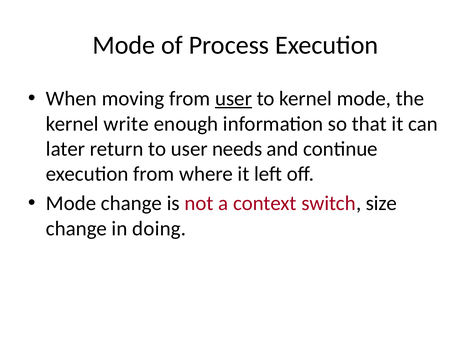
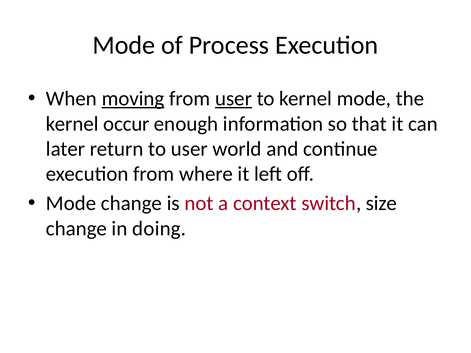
moving underline: none -> present (133, 99)
write: write -> occur (126, 124)
needs: needs -> world (237, 149)
